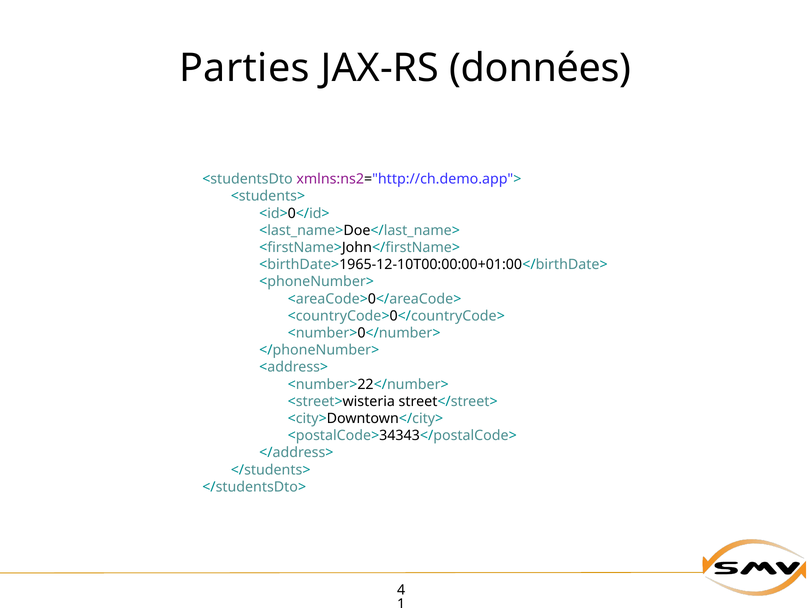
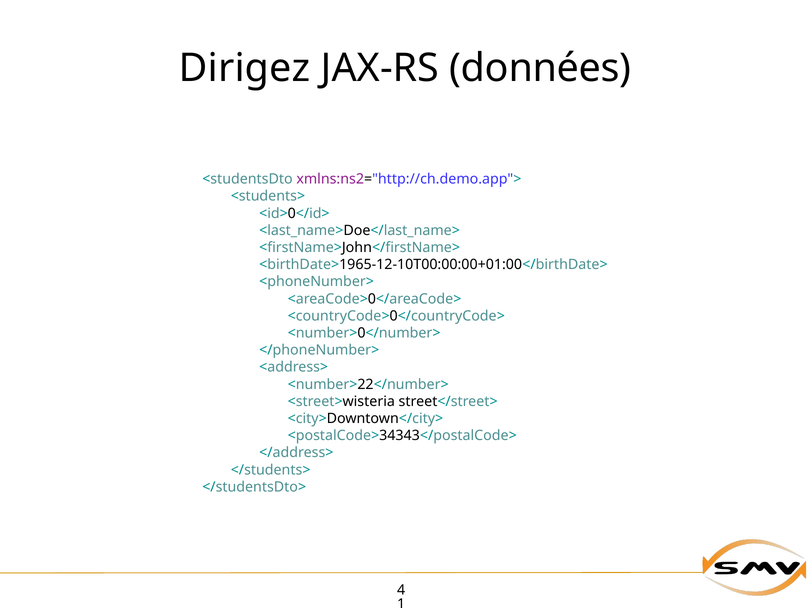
Parties: Parties -> Dirigez (245, 68)
